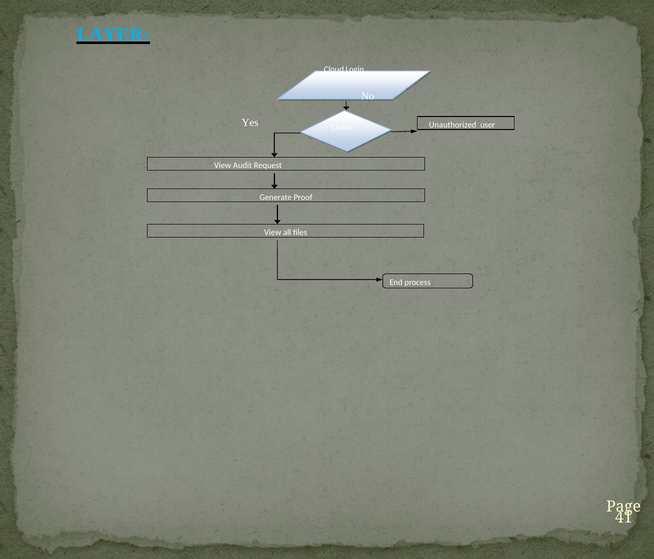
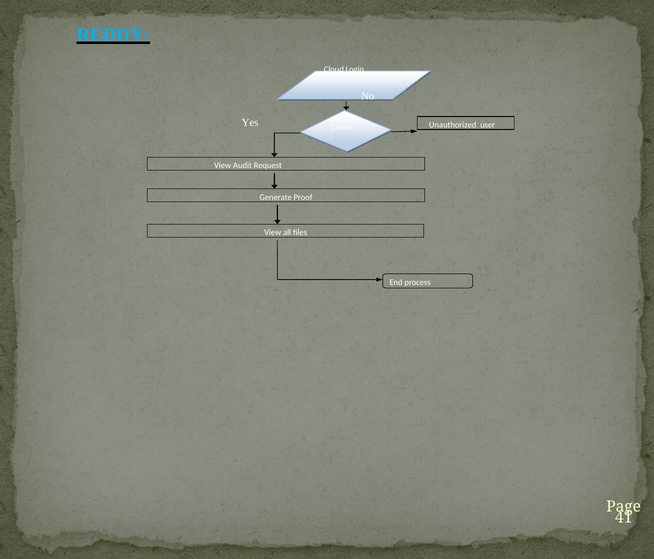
LAYER: LAYER -> REDDY (113, 35)
